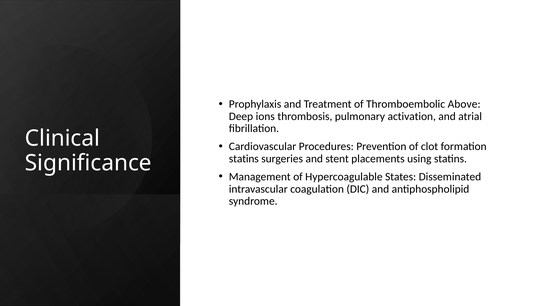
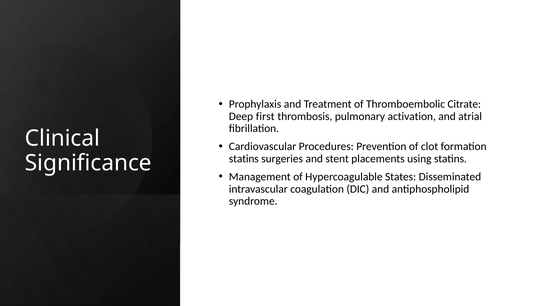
Above: Above -> Citrate (464, 104)
ions: ions -> first (265, 116)
